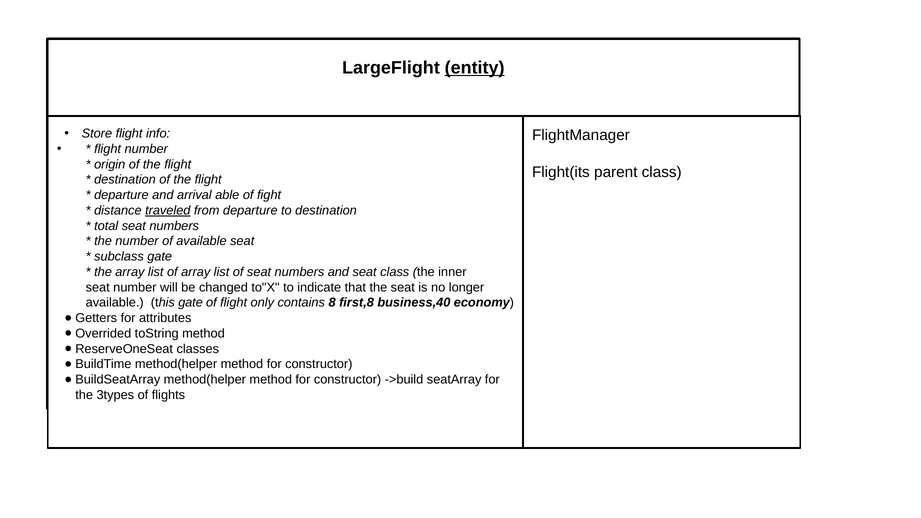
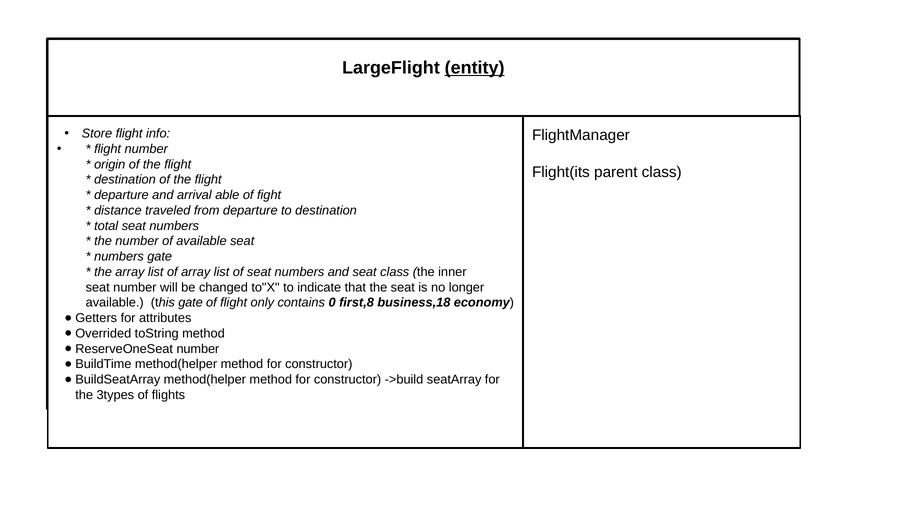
traveled underline: present -> none (168, 211)
subclass: subclass -> numbers (119, 257)
8: 8 -> 0 (332, 303)
business,40: business,40 -> business,18 (414, 303)
ReserveOneSeat classes: classes -> number (198, 349)
